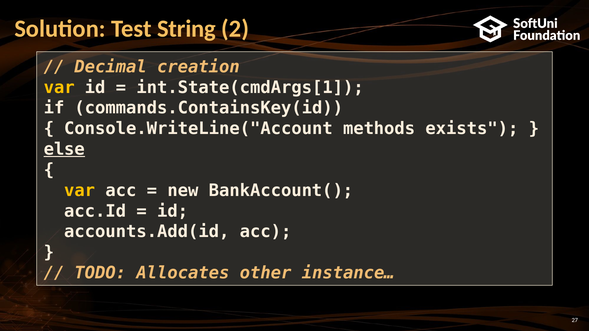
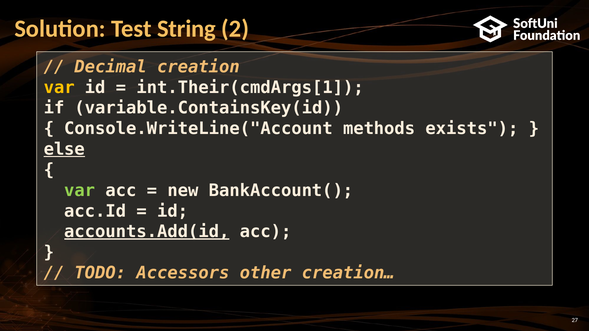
int.State(cmdArgs[1: int.State(cmdArgs[1 -> int.Their(cmdArgs[1 (250, 87)
commands.ContainsKey(id: commands.ContainsKey(id -> variable.ContainsKey(id (209, 108)
var colour: yellow -> light green (80, 191)
accounts.Add(id underline: none -> present (147, 232)
Allocates: Allocates -> Accessors (183, 273)
instance…: instance… -> creation… (348, 273)
